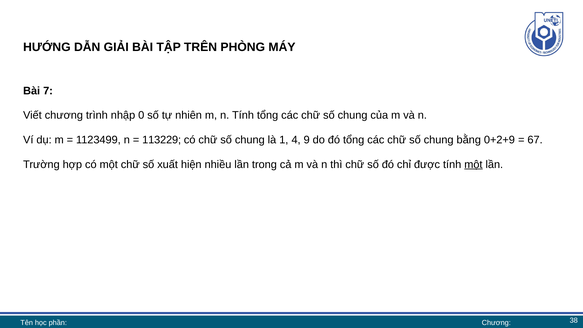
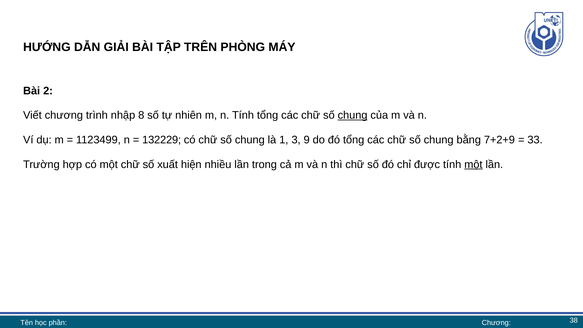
7: 7 -> 2 (48, 91)
0: 0 -> 8 (141, 115)
chung underline: none -> present (353, 115)
113229: 113229 -> 132229 (162, 140)
4: 4 -> 3 (296, 140)
0+2+9: 0+2+9 -> 7+2+9 (499, 140)
67: 67 -> 33 (535, 140)
